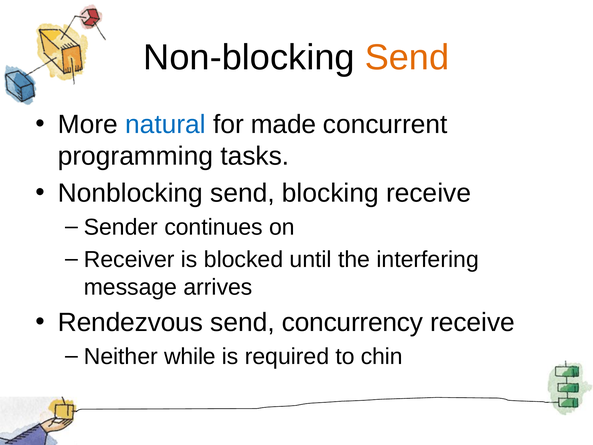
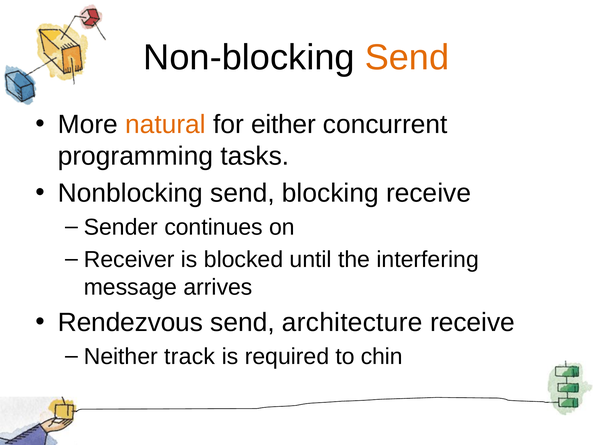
natural colour: blue -> orange (165, 124)
made: made -> either (283, 124)
concurrency: concurrency -> architecture (352, 322)
while: while -> track (190, 356)
